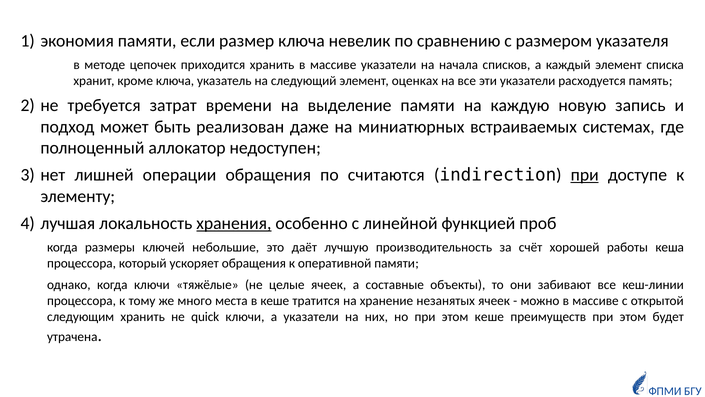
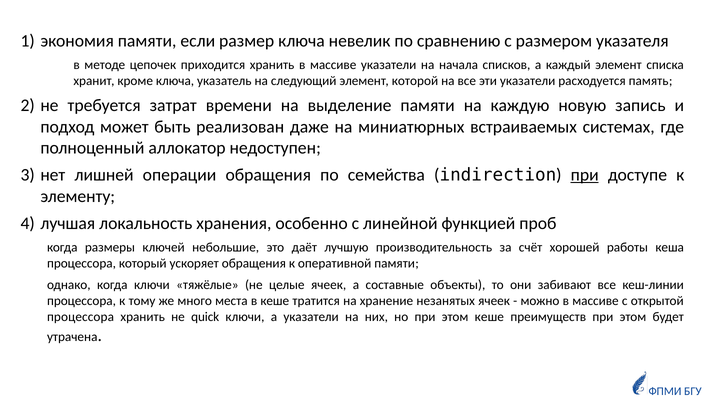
оценках: оценках -> которой (415, 81)
считаются: считаются -> семейства (386, 175)
хранения underline: present -> none (234, 223)
следующим: следующим -> процессора (80, 316)
